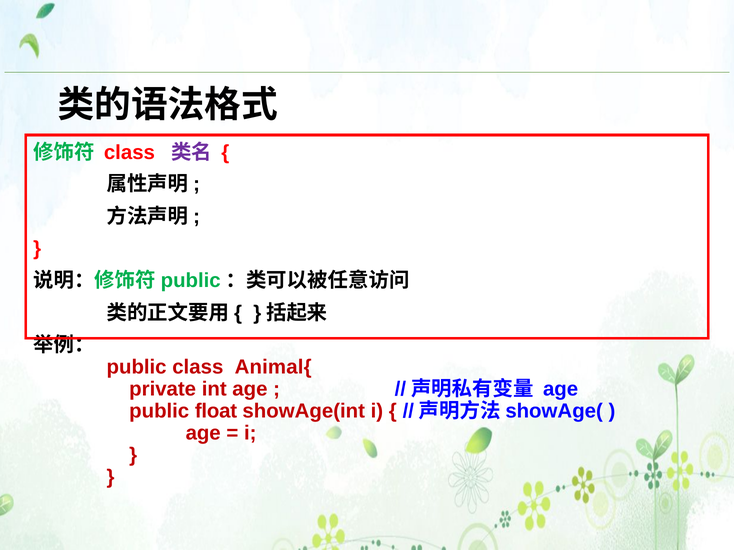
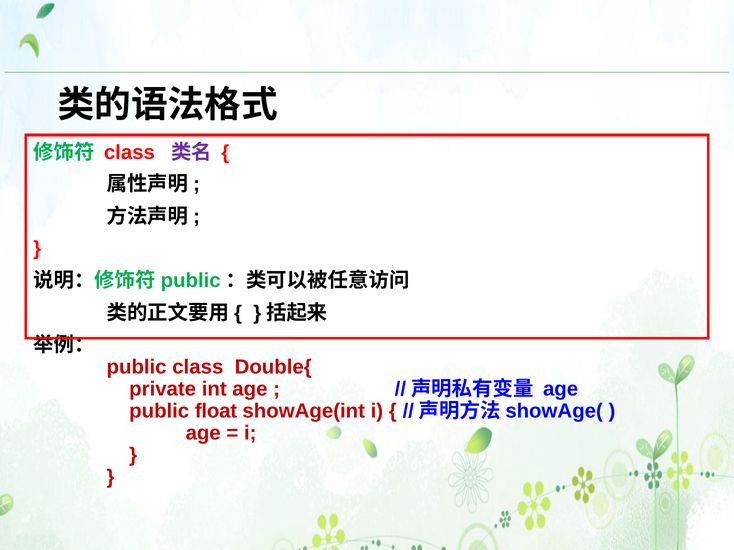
Animal{: Animal{ -> Double{ (273, 367)
